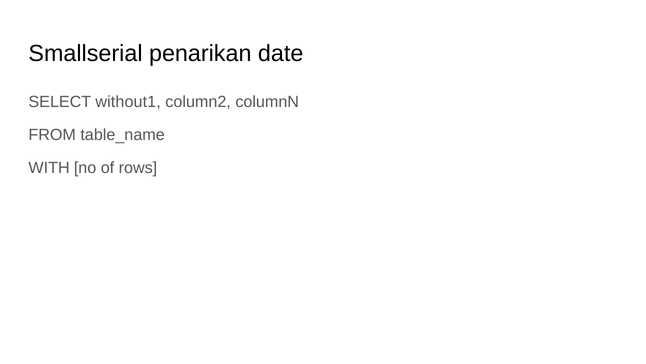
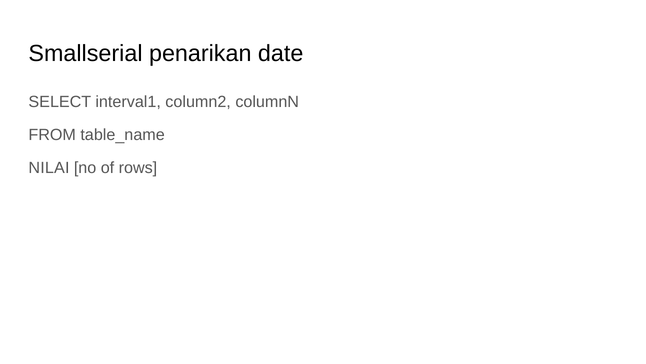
without1: without1 -> interval1 (128, 102)
WITH: WITH -> NILAI (49, 168)
